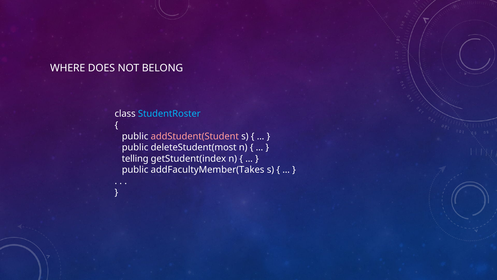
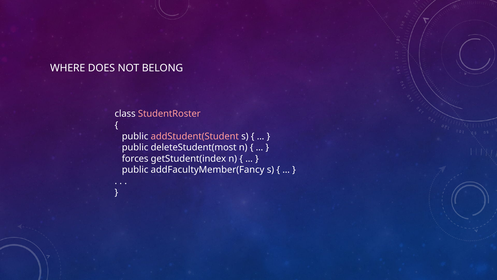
StudentRoster colour: light blue -> pink (169, 114)
telling: telling -> forces (135, 158)
addFacultyMember(Takes: addFacultyMember(Takes -> addFacultyMember(Fancy (208, 170)
